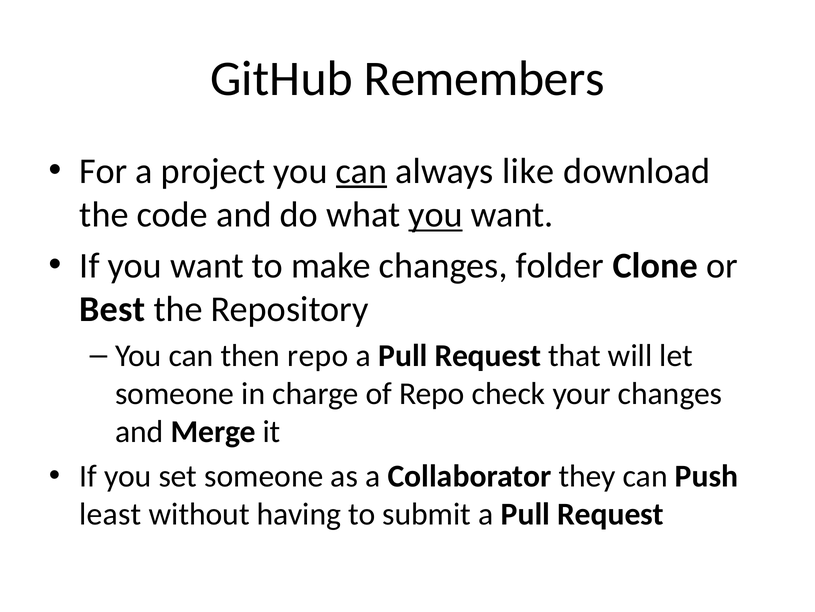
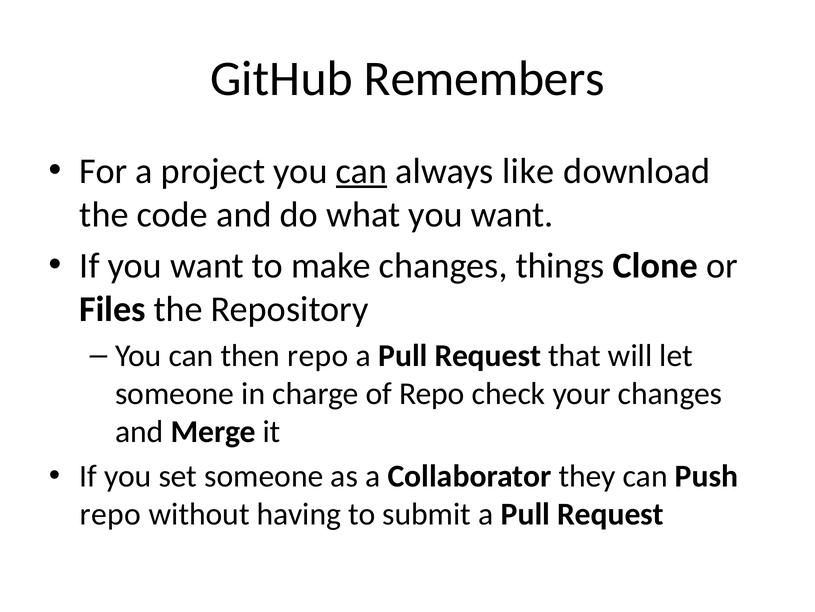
you underline: present -> none (436, 215)
folder: folder -> things (560, 265)
Best: Best -> Files (112, 309)
least: least -> repo (110, 514)
